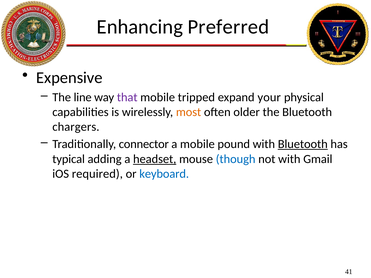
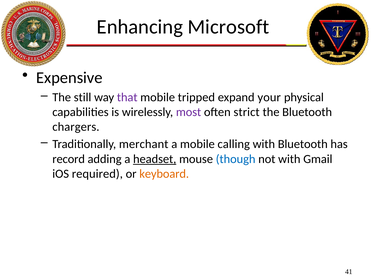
Preferred: Preferred -> Microsoft (228, 27)
line: line -> still (83, 97)
most colour: orange -> purple (189, 112)
older: older -> strict (247, 112)
connector: connector -> merchant (144, 144)
pound: pound -> calling (234, 144)
Bluetooth underline: present -> none (303, 144)
typical: typical -> record (69, 159)
keyboard colour: blue -> orange (164, 174)
